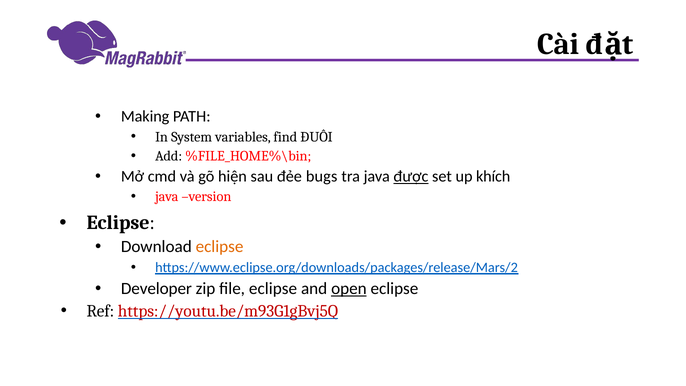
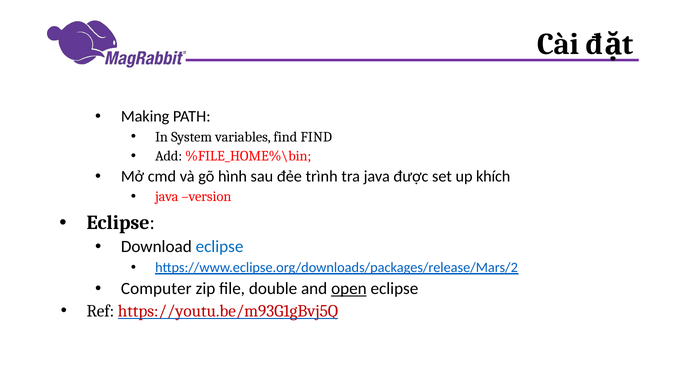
find ĐUÔI: ĐUÔI -> FIND (316, 137)
hiện: hiện -> hình (233, 176)
bugs: bugs -> trình (322, 176)
được underline: present -> none (411, 176)
eclipse colour: orange -> blue (220, 247)
Developer: Developer -> Computer (156, 289)
file eclipse: eclipse -> double (273, 289)
